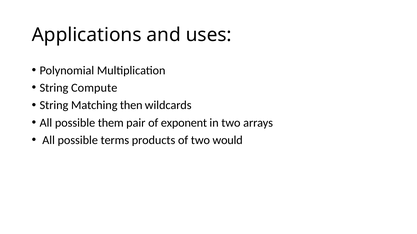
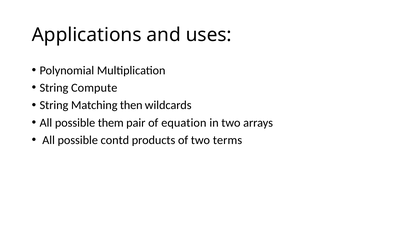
exponent: exponent -> equation (184, 123)
terms: terms -> contd (115, 140)
would: would -> terms (227, 140)
